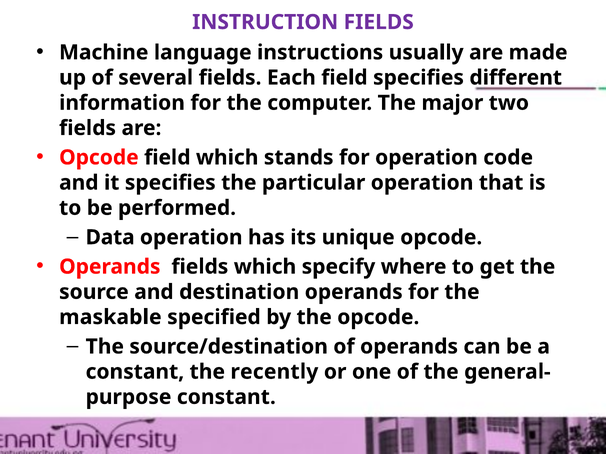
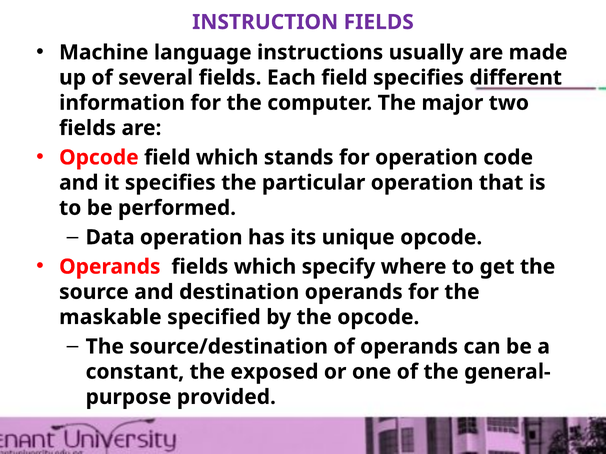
recently: recently -> exposed (274, 372)
constant: constant -> provided (226, 397)
